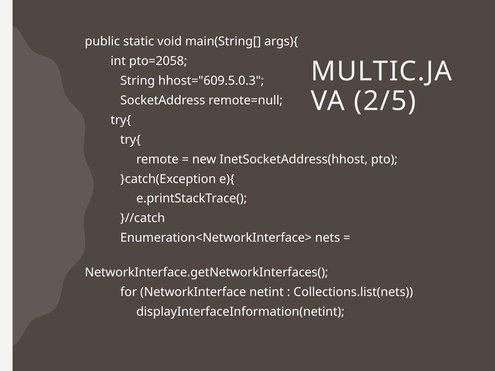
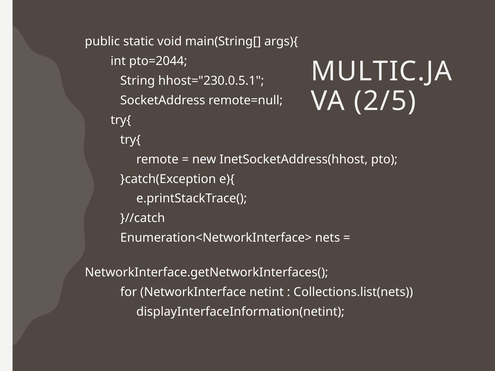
pto=2058: pto=2058 -> pto=2044 (158, 61)
hhost="609.5.0.3: hhost="609.5.0.3 -> hhost="230.0.5.1 (211, 81)
